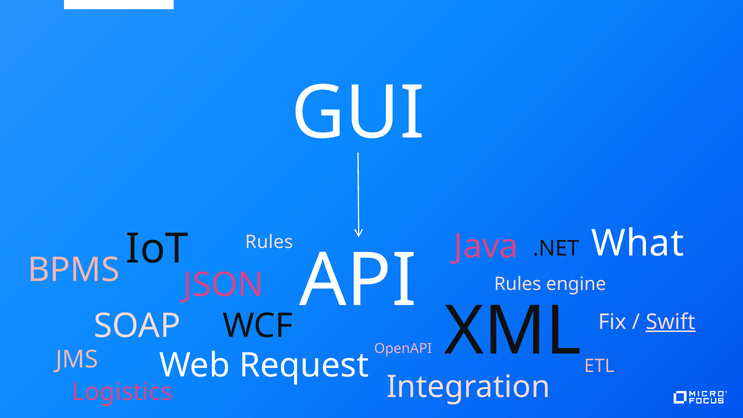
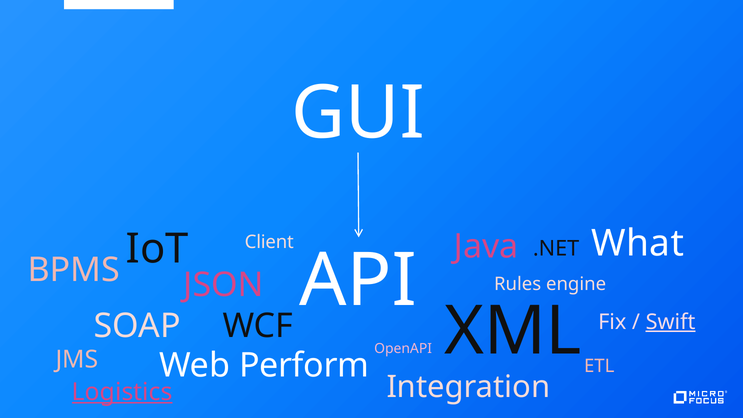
Rules: Rules -> Client (269, 242)
Request: Request -> Perform (304, 366)
Logistics underline: none -> present (122, 392)
